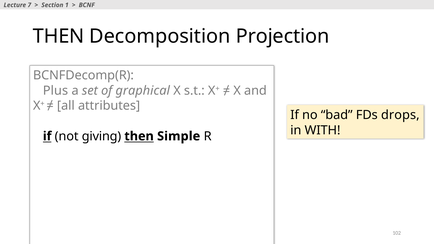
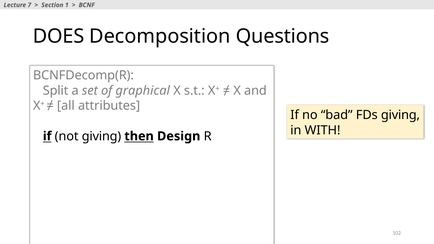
THEN: THEN -> DOES (59, 36)
Projection: Projection -> Questions (283, 36)
Plus: Plus -> Split (56, 91)
FDs drops: drops -> giving (400, 115)
Simple: Simple -> Design (179, 136)
